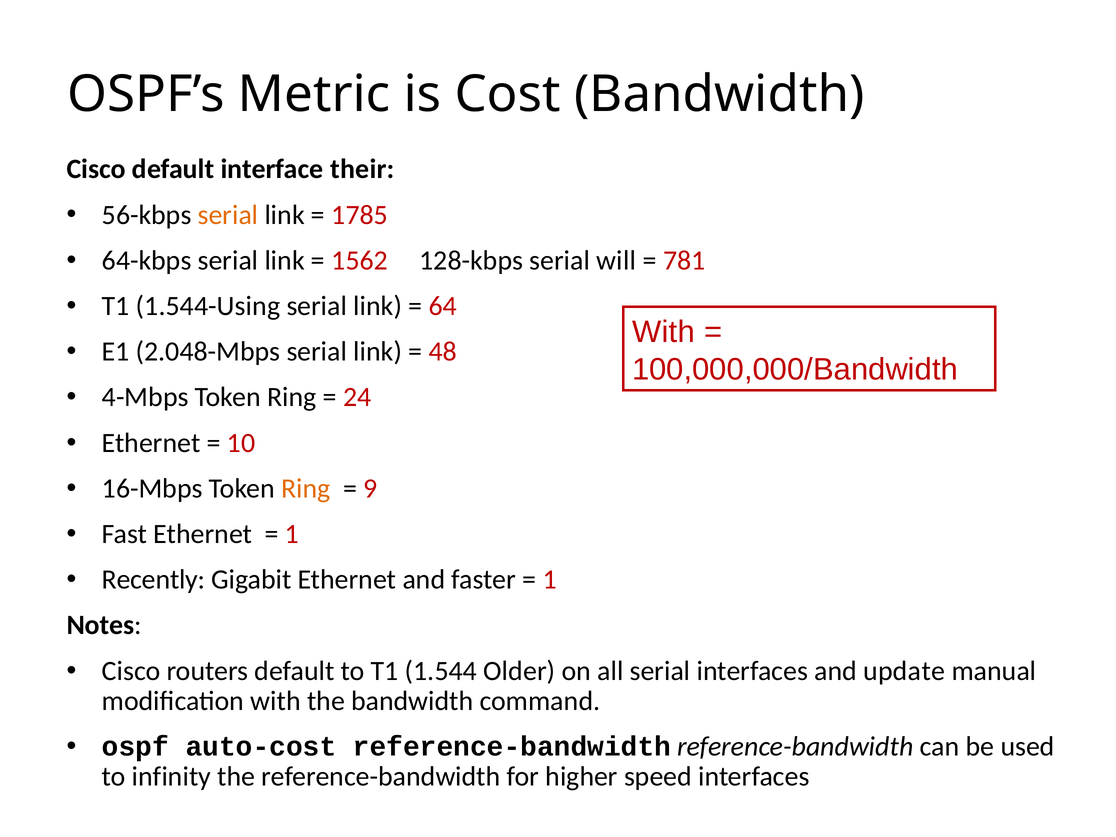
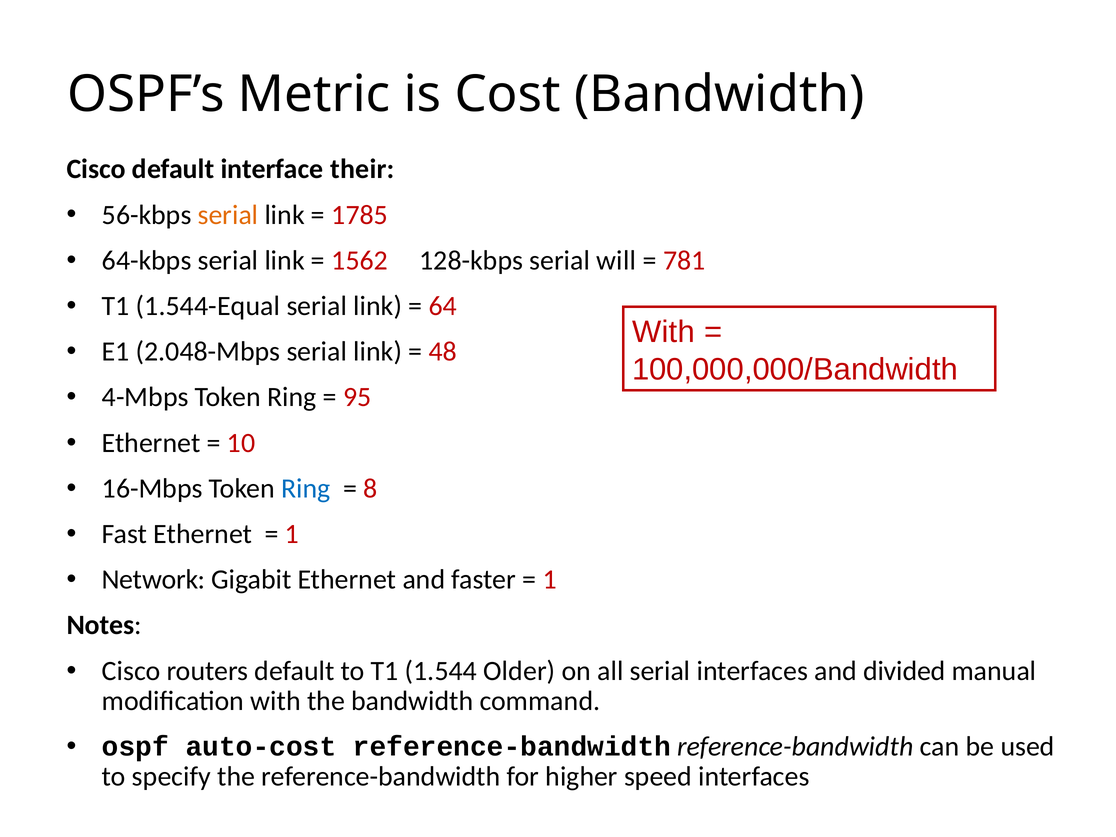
1.544-Using: 1.544-Using -> 1.544-Equal (208, 306)
24: 24 -> 95 (357, 397)
Ring colour: orange -> blue (306, 488)
9: 9 -> 8 (370, 488)
Recently: Recently -> Network (154, 580)
update: update -> divided (904, 671)
infinity: infinity -> specify (171, 777)
